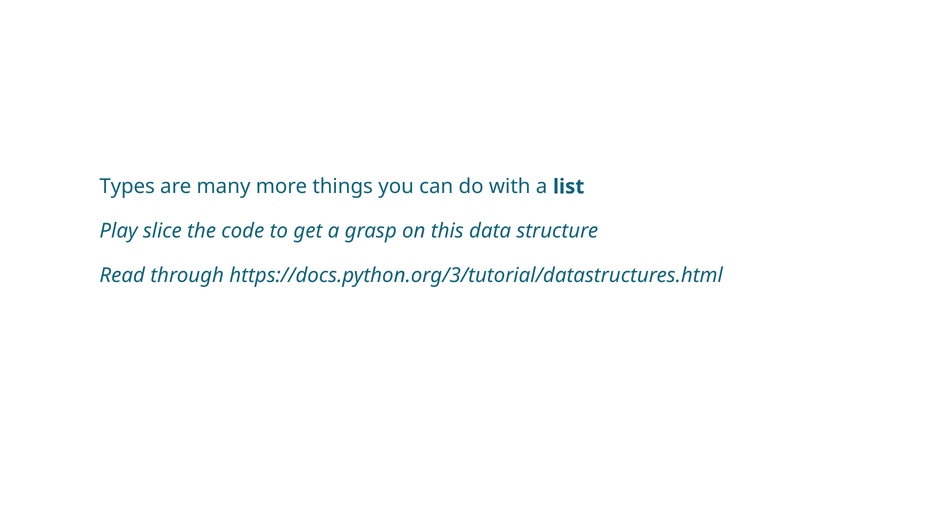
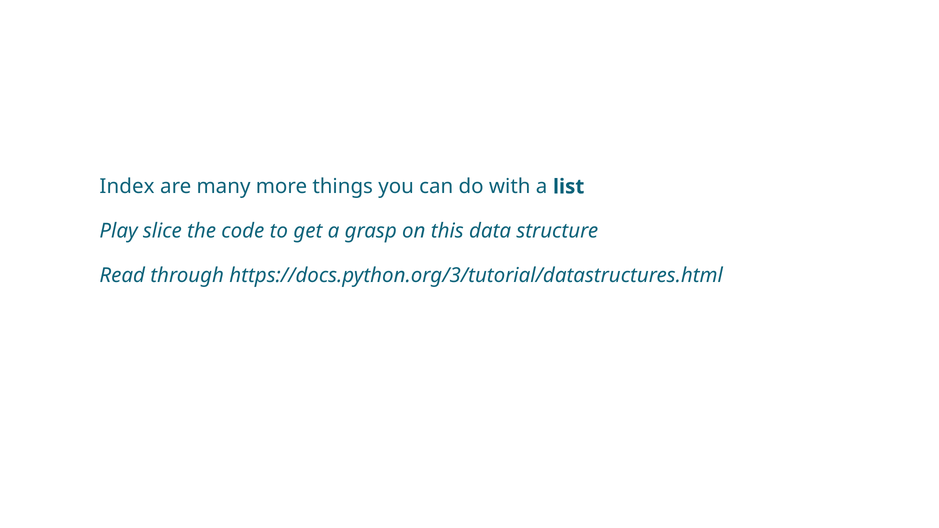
Types: Types -> Index (127, 187)
